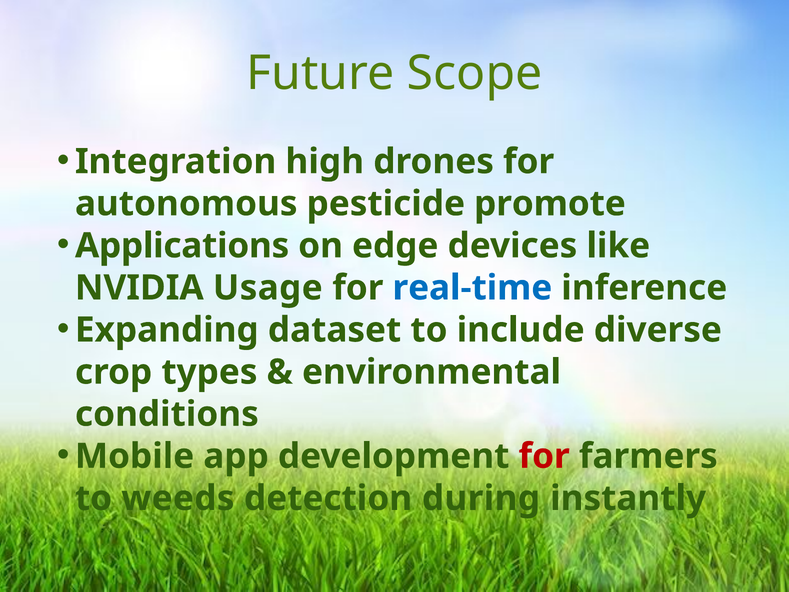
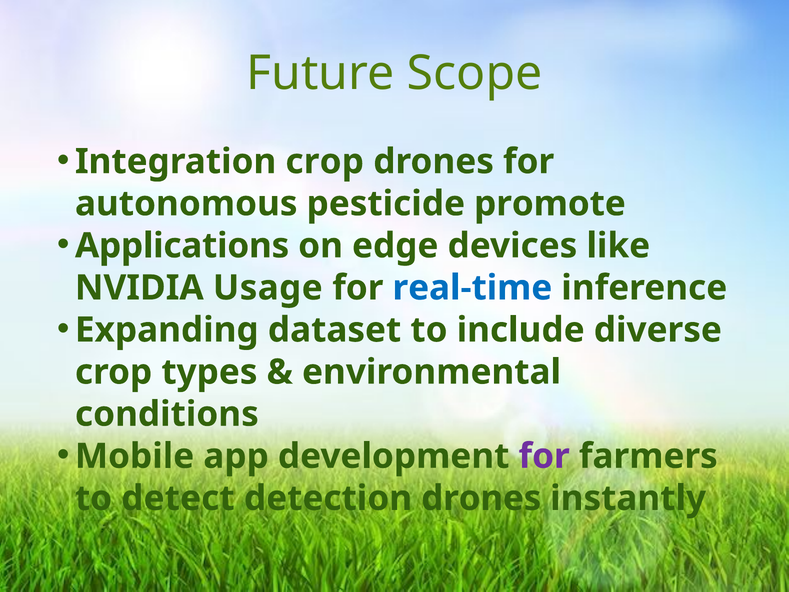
Integration high: high -> crop (325, 162)
for colour: red -> purple (544, 456)
weeds: weeds -> detect (178, 498)
detection during: during -> drones (481, 498)
